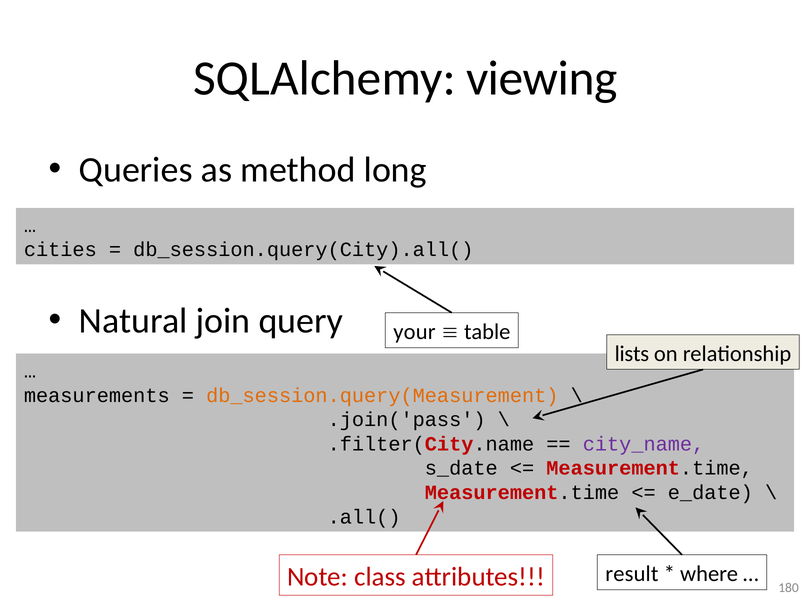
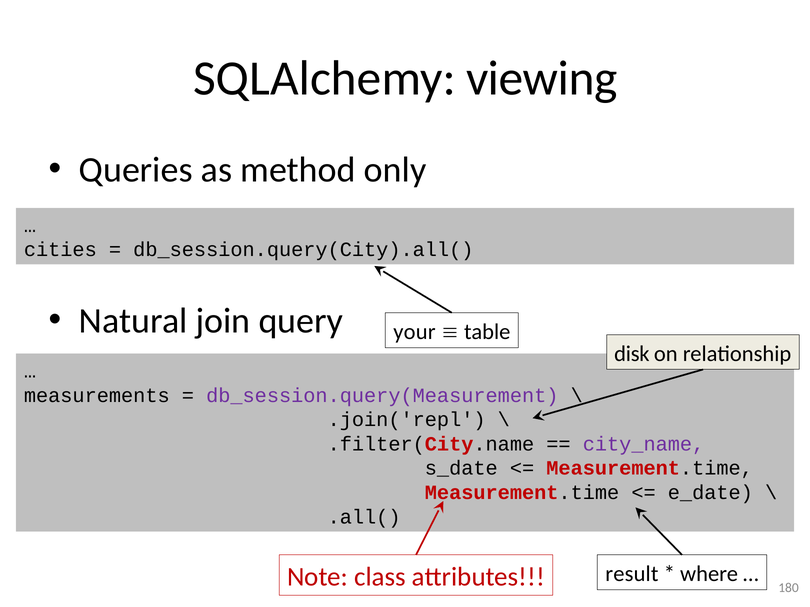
long: long -> only (395, 170)
lists: lists -> disk (632, 354)
db_session.query(Measurement colour: orange -> purple (382, 396)
.join('pass: .join('pass -> .join('repl (407, 420)
